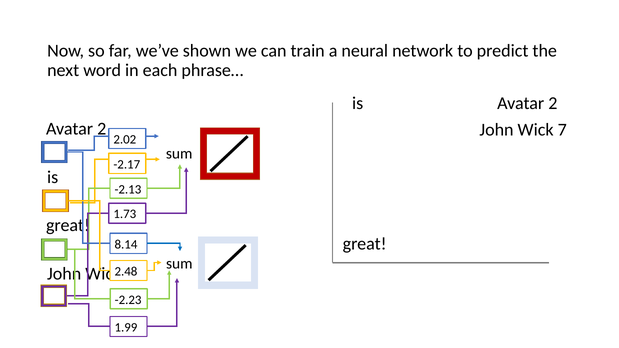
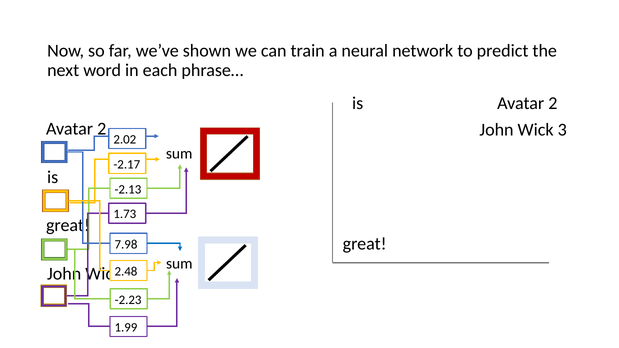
7: 7 -> 3 (562, 130)
8.14: 8.14 -> 7.98 (126, 244)
